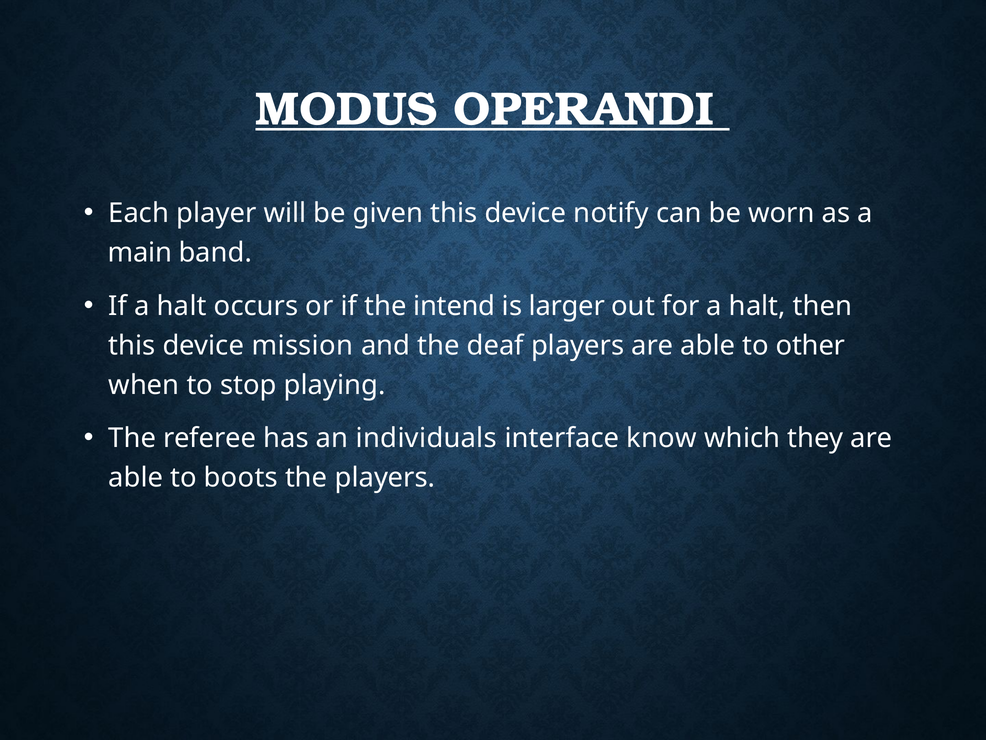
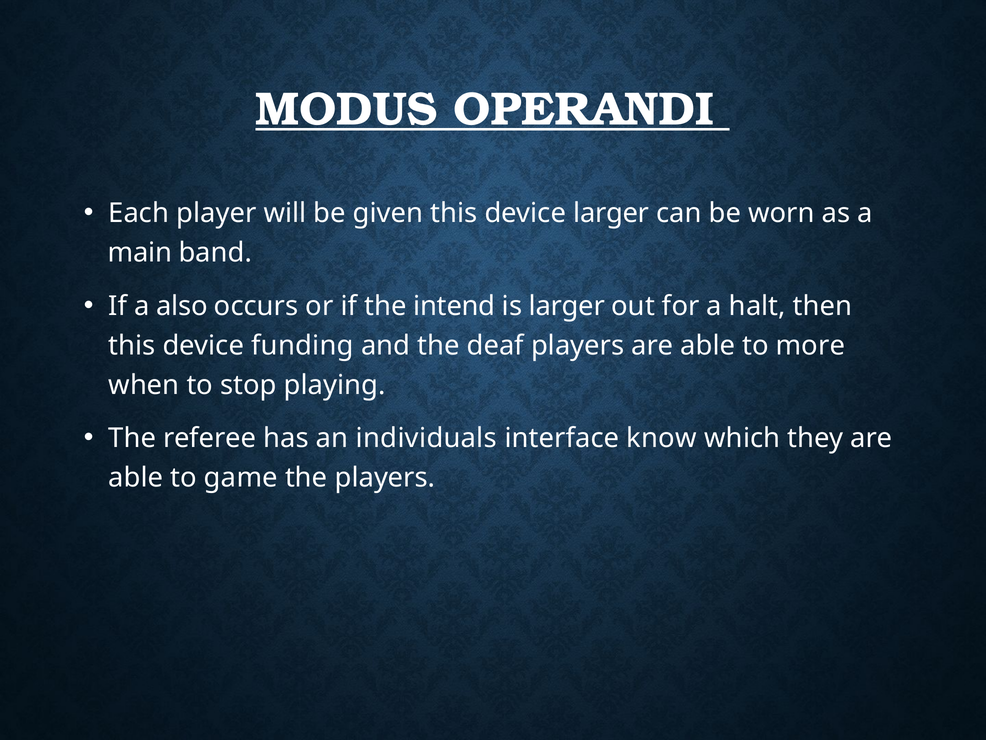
device notify: notify -> larger (611, 213)
If a halt: halt -> also (182, 306)
mission: mission -> funding (302, 345)
other: other -> more (810, 345)
boots: boots -> game (241, 477)
